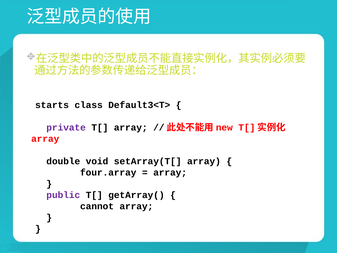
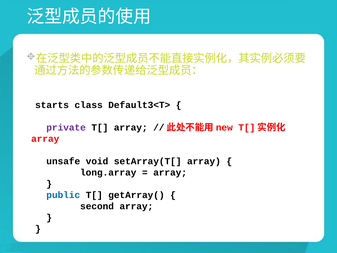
double: double -> unsafe (63, 161)
four.array: four.array -> long.array (108, 172)
public colour: purple -> blue (63, 195)
cannot: cannot -> second (97, 206)
